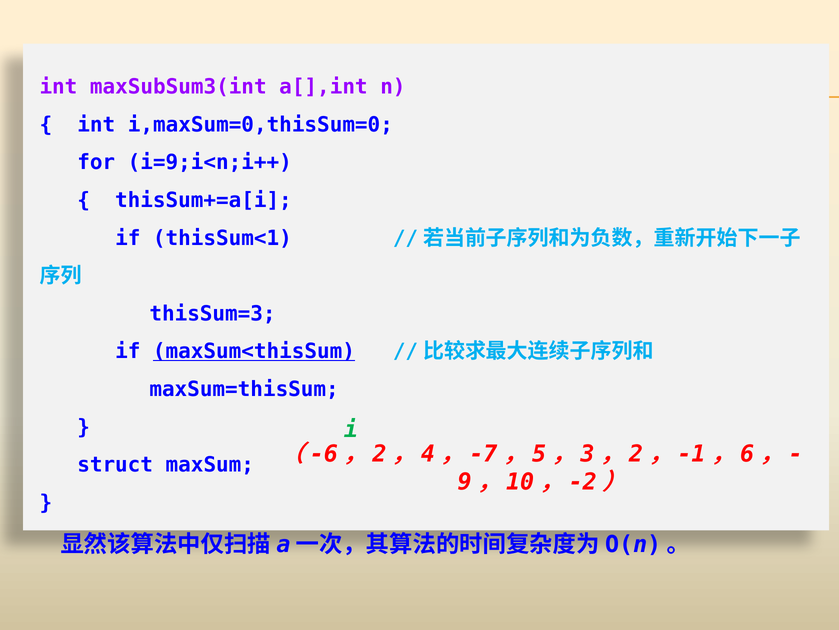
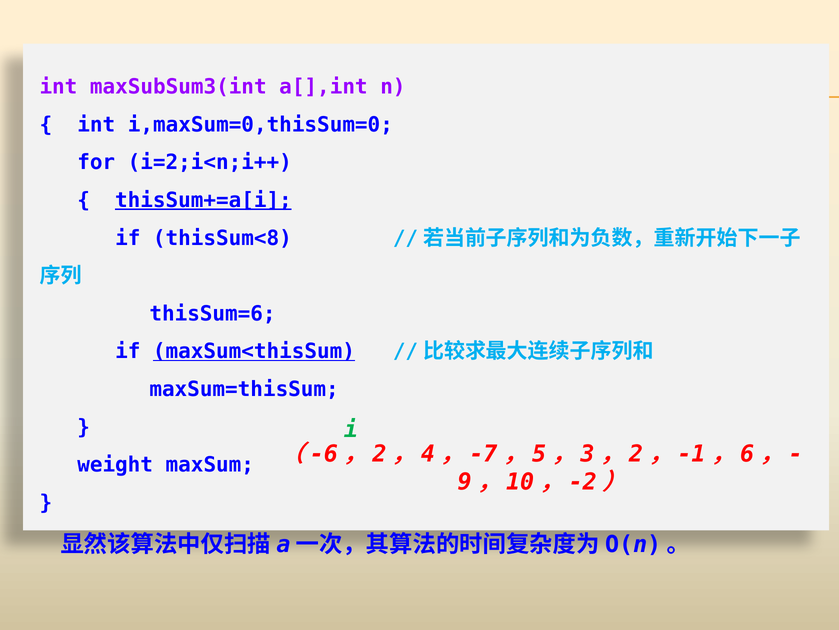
i=9;i<n;i++: i=9;i<n;i++ -> i=2;i<n;i++ (210, 162)
thisSum+=a[i underline: none -> present (203, 200)
thisSum<1: thisSum<1 -> thisSum<8 (222, 238)
thisSum=3: thisSum=3 -> thisSum=6 (212, 313)
struct: struct -> weight (115, 464)
